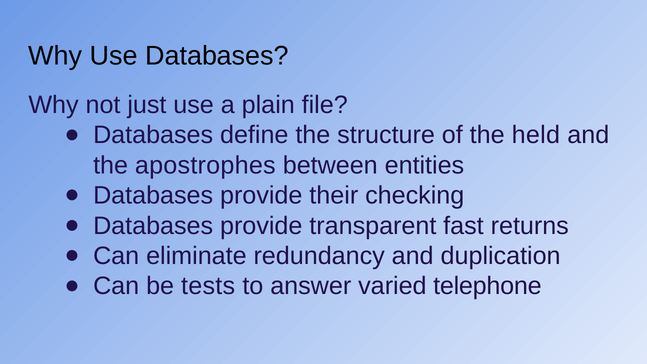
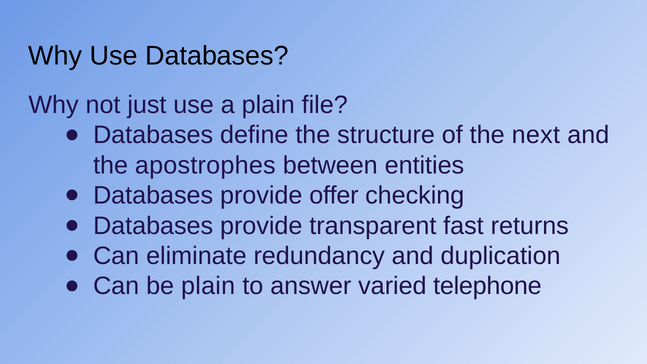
held: held -> next (536, 135)
their: their -> offer (334, 196)
be tests: tests -> plain (208, 286)
